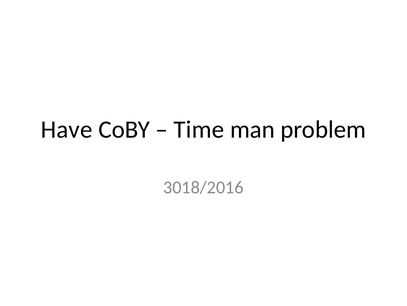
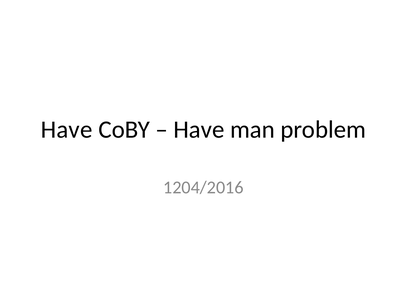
Time: Time -> Have (199, 129)
3018/2016: 3018/2016 -> 1204/2016 (203, 187)
